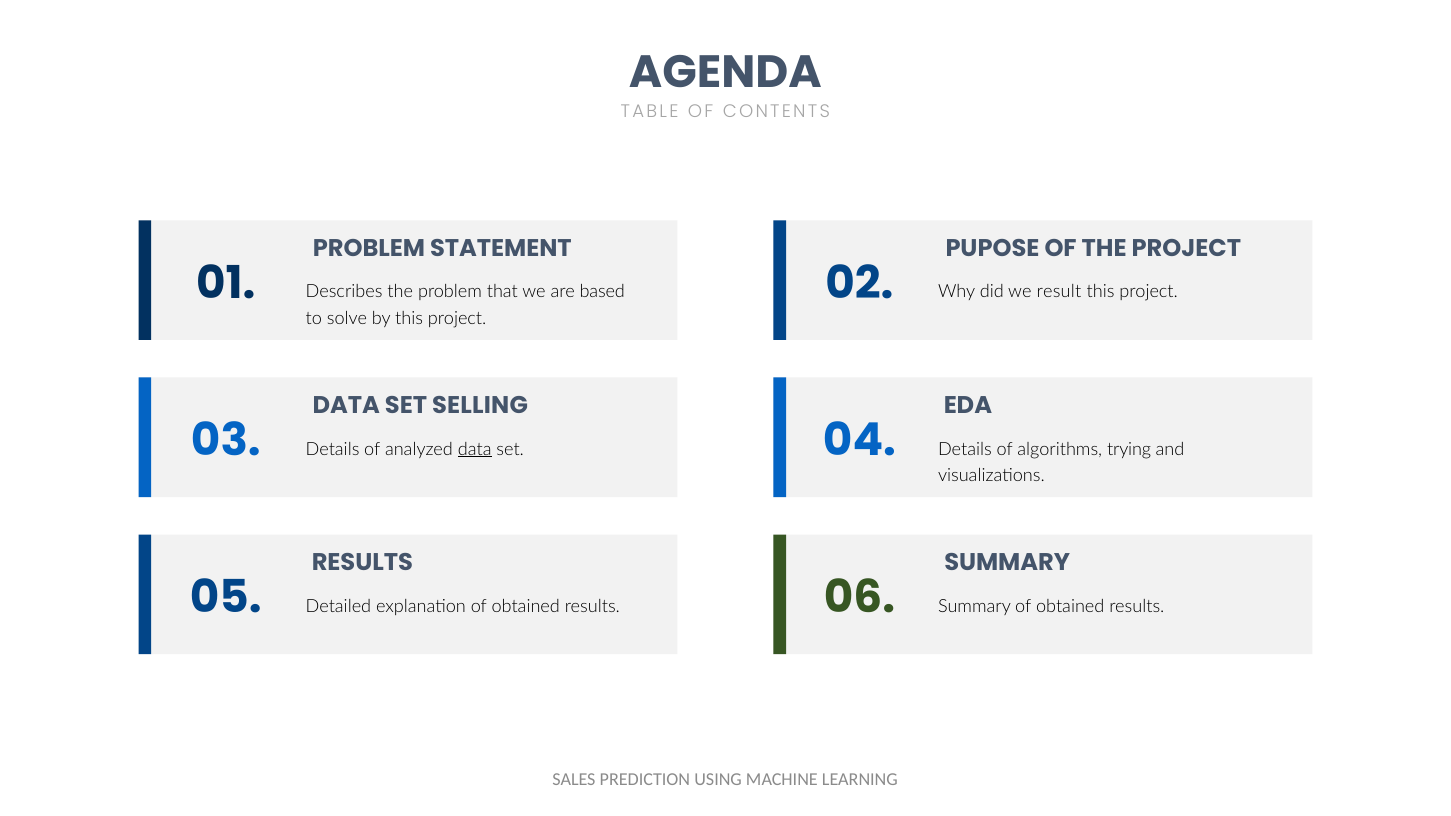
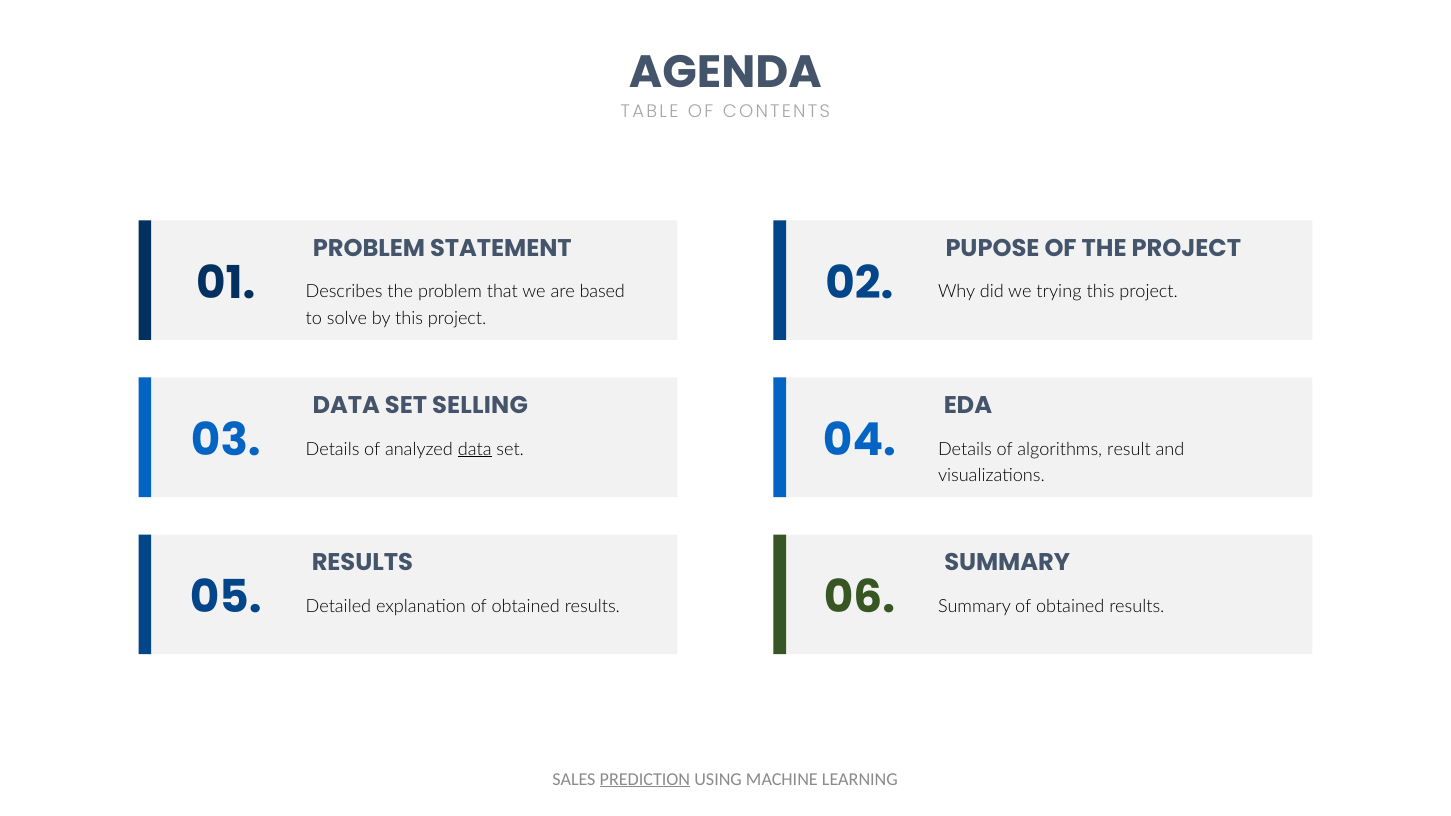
result: result -> trying (1059, 292)
trying: trying -> result (1129, 449)
PREDICTION underline: none -> present (645, 779)
